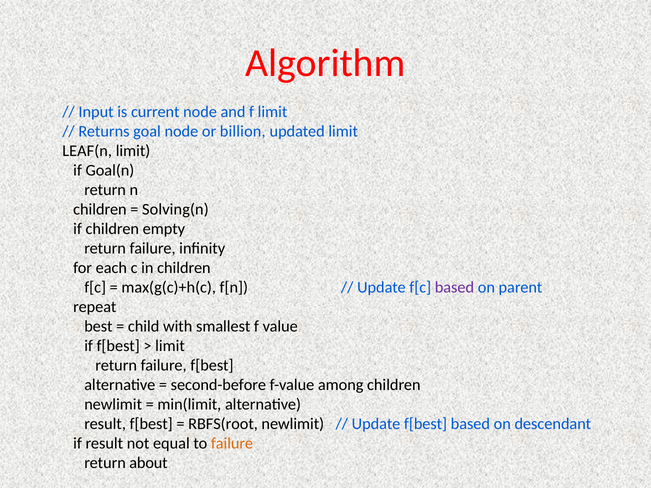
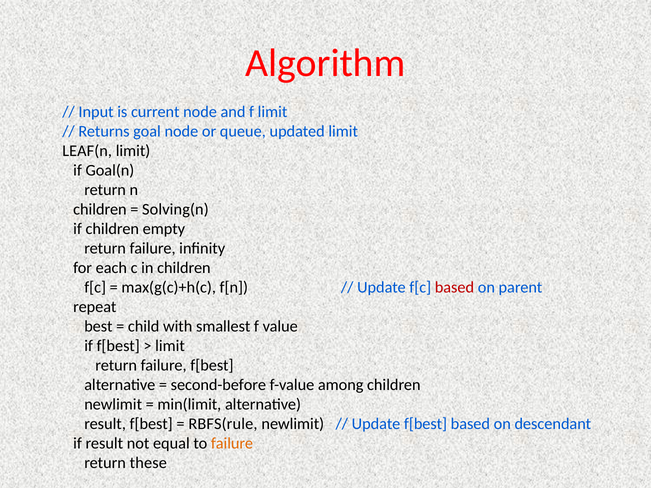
billion: billion -> queue (243, 131)
based colour: purple -> red (454, 288)
RBFS(root: RBFS(root -> RBFS(rule (223, 424)
about: about -> these (148, 463)
